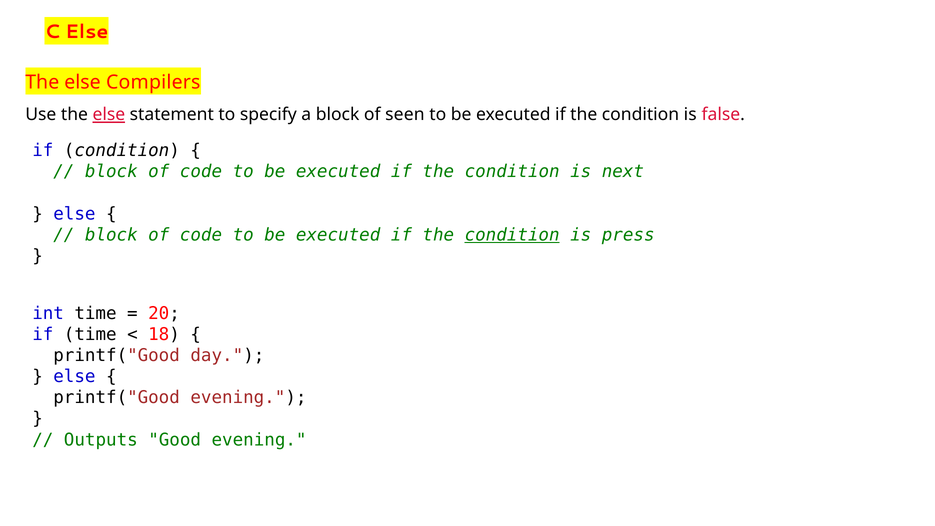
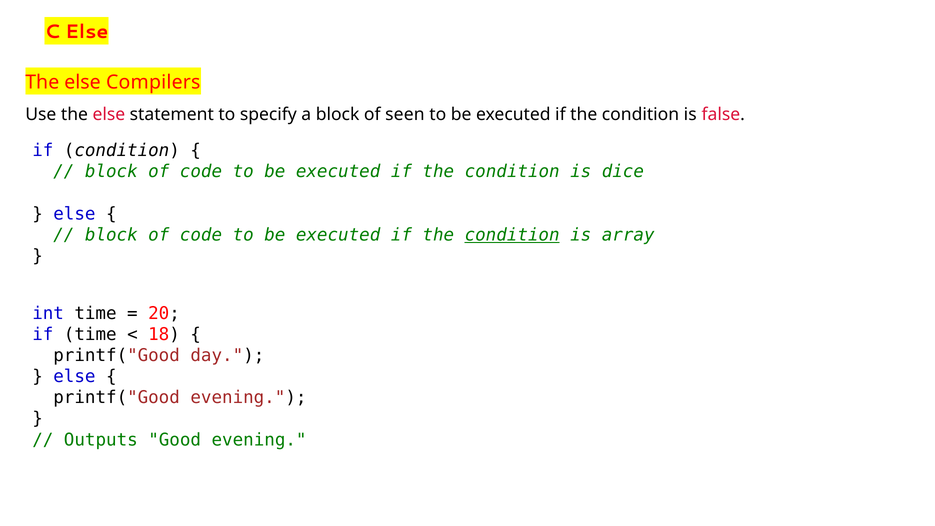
else underline: present -> none (109, 115)
next: next -> dice (623, 172)
press: press -> array (628, 235)
